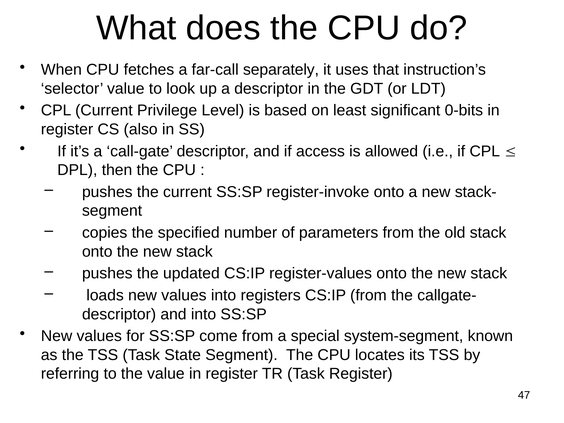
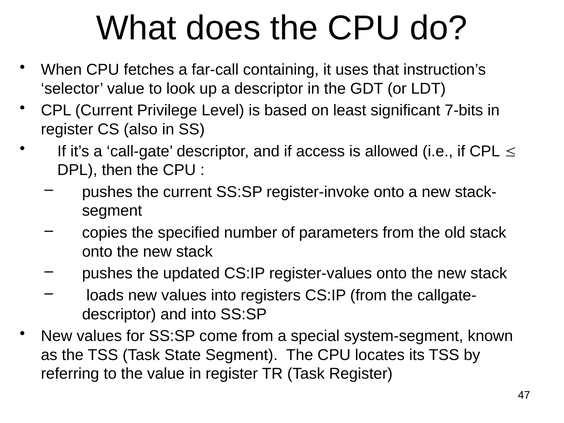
separately: separately -> containing (281, 70)
0-bits: 0-bits -> 7-bits (464, 110)
